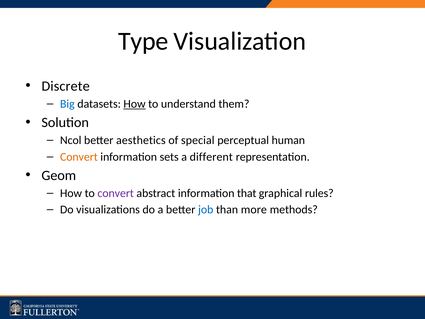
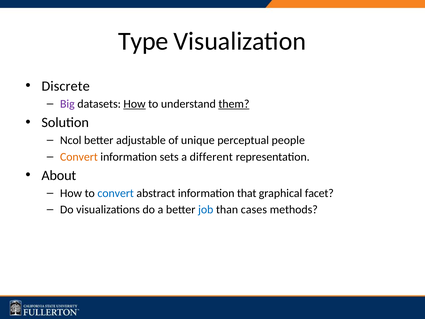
Big colour: blue -> purple (67, 104)
them underline: none -> present (234, 104)
aesthetics: aesthetics -> adjustable (141, 140)
special: special -> unique (198, 140)
human: human -> people (288, 140)
Geom: Geom -> About (59, 175)
convert colour: purple -> blue (116, 193)
rules: rules -> facet (319, 193)
more: more -> cases (254, 210)
